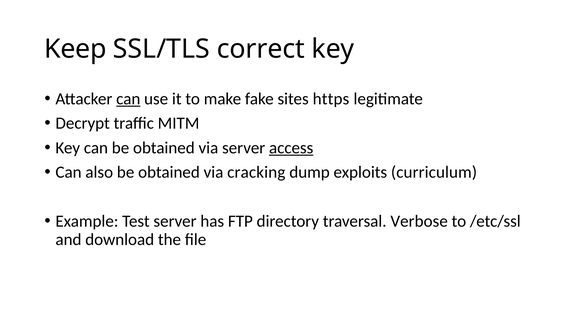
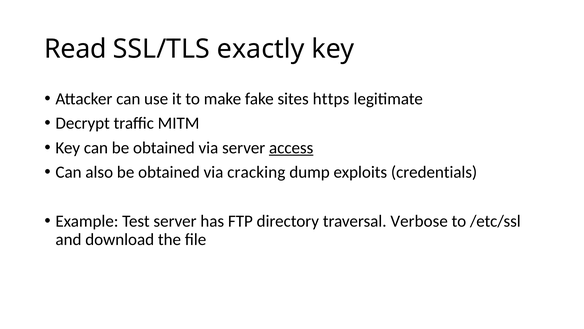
Keep: Keep -> Read (75, 49)
correct: correct -> exactly (261, 49)
can underline: present -> none (128, 99)
curriculum: curriculum -> credentials (434, 172)
